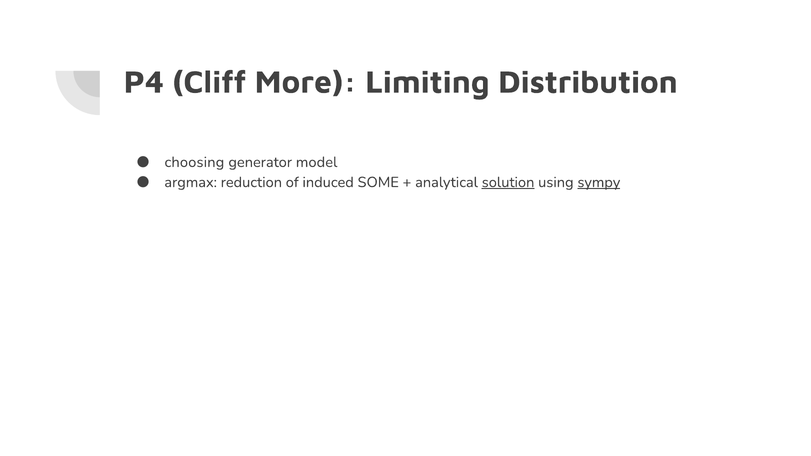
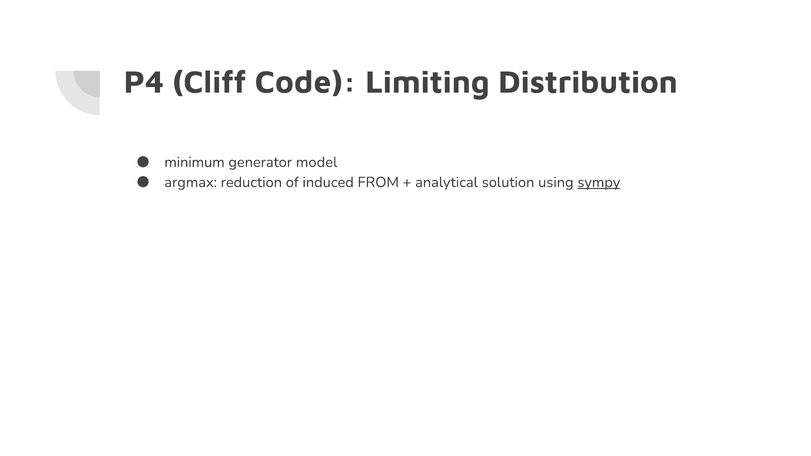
More: More -> Code (306, 82)
choosing: choosing -> minimum (195, 162)
SOME: SOME -> FROM (378, 182)
solution underline: present -> none (508, 182)
